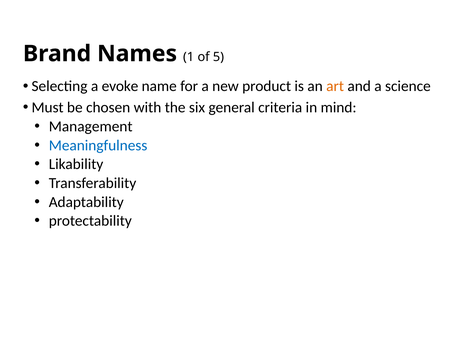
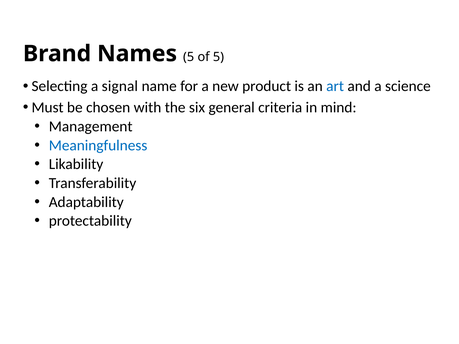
Names 1: 1 -> 5 (189, 57)
evoke: evoke -> signal (120, 86)
art colour: orange -> blue (335, 86)
